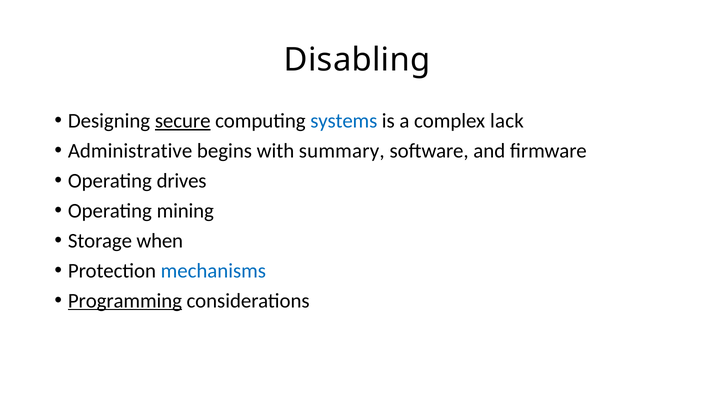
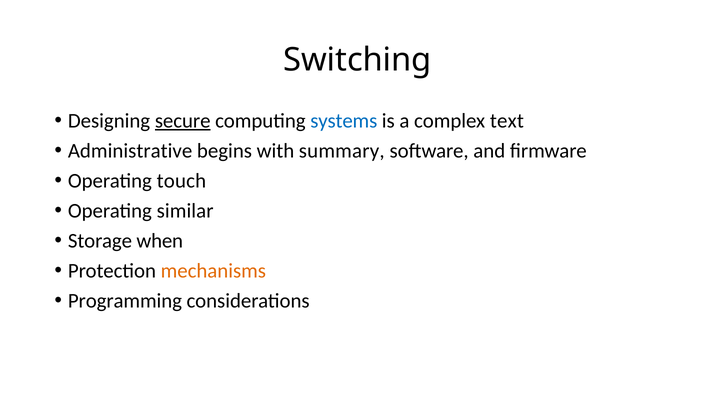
Disabling: Disabling -> Switching (357, 60)
lack: lack -> text (507, 121)
drives: drives -> touch (181, 181)
mining: mining -> similar (185, 211)
mechanisms colour: blue -> orange (213, 271)
Programming underline: present -> none (125, 301)
